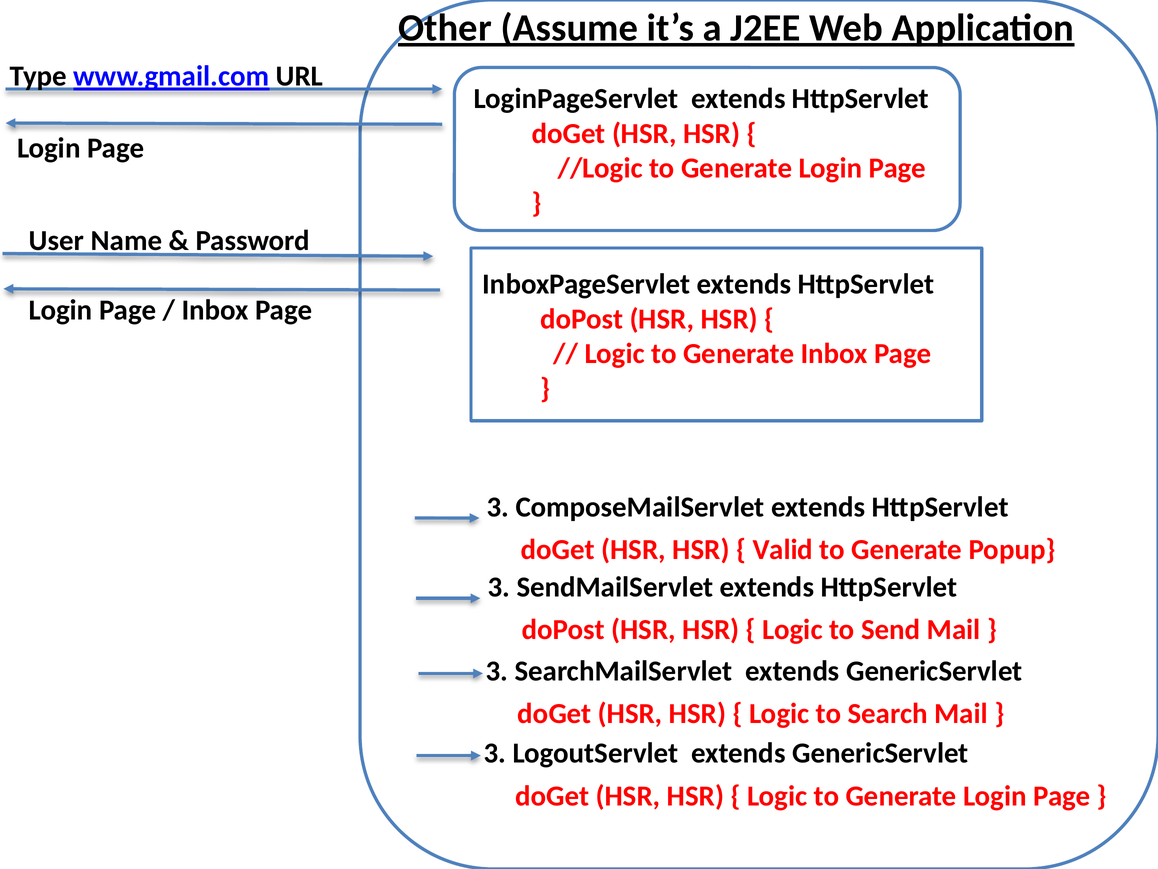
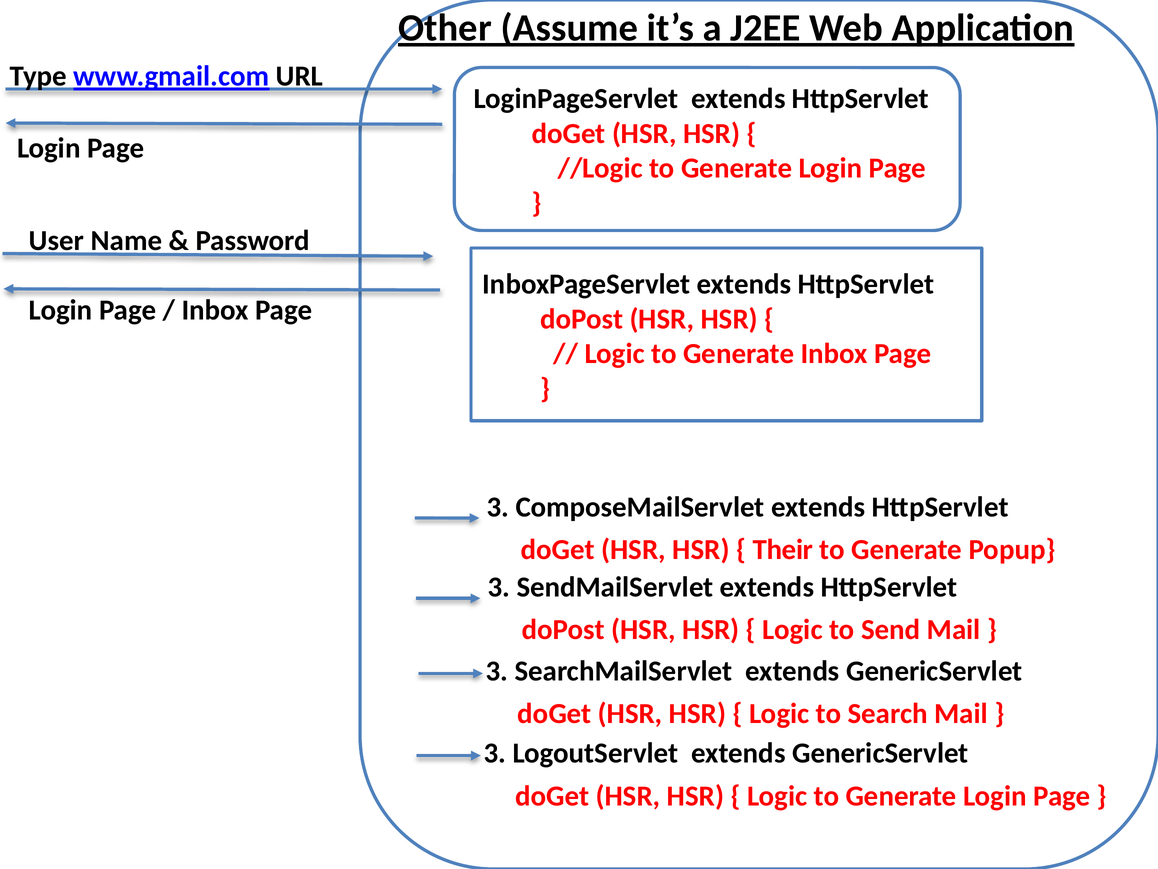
Valid: Valid -> Their (783, 549)
